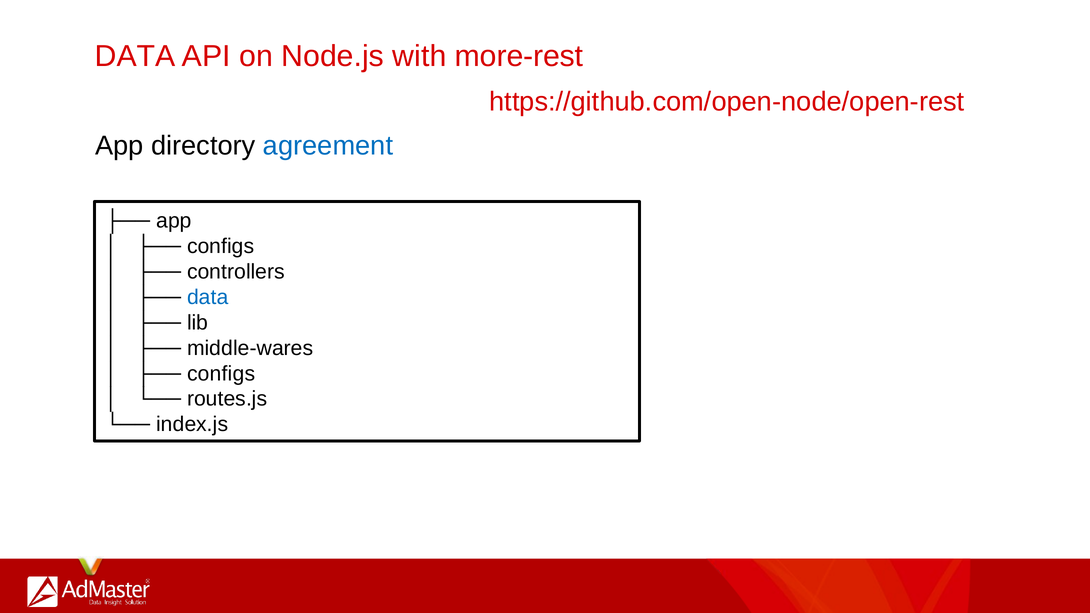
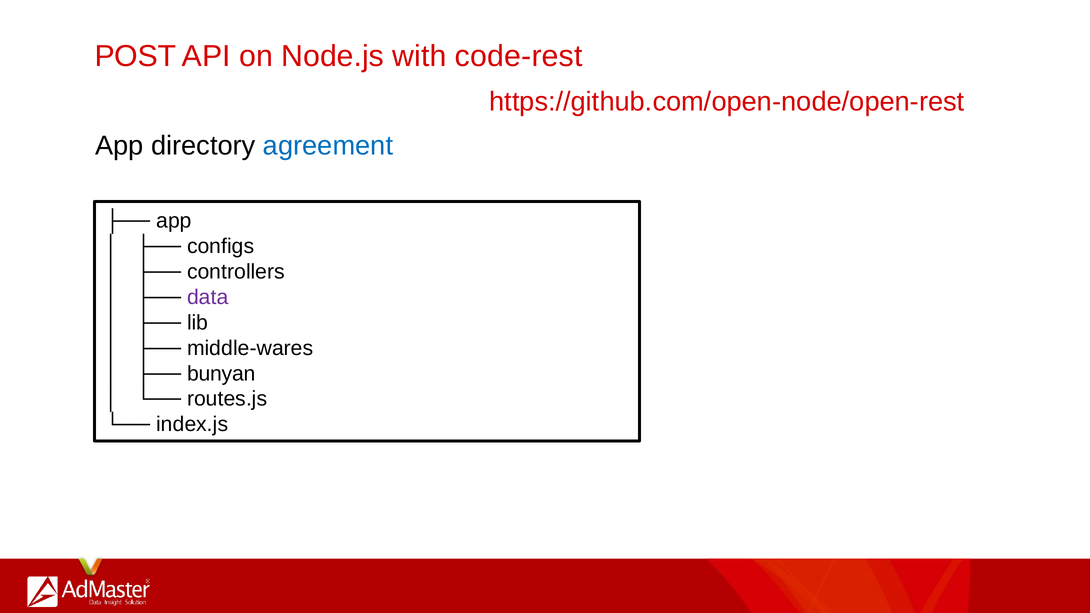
DATA: DATA -> POST (135, 56)
more-rest: more-rest -> code-rest (519, 56)
data colour: blue -> purple (208, 297)
configs: configs -> bunyan (221, 374)
